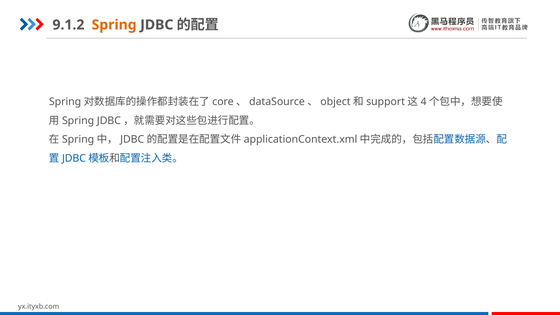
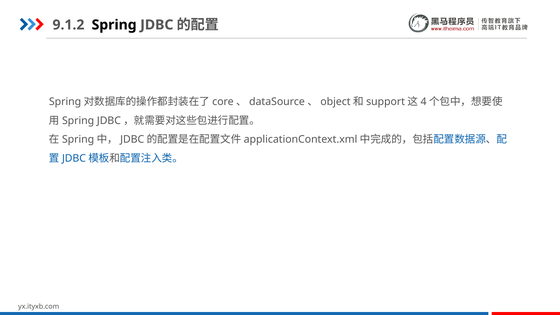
Spring colour: orange -> black (114, 25)
